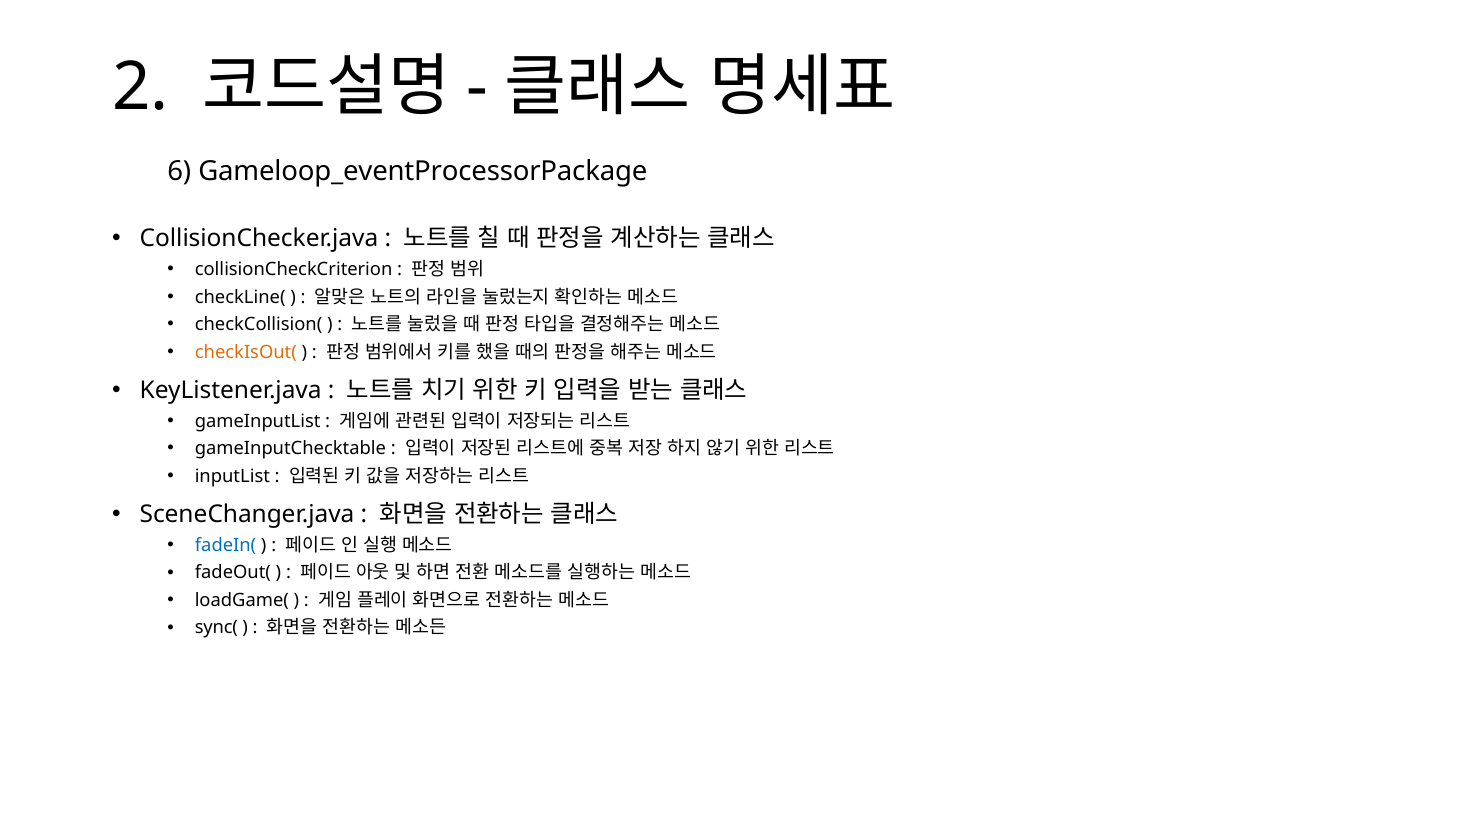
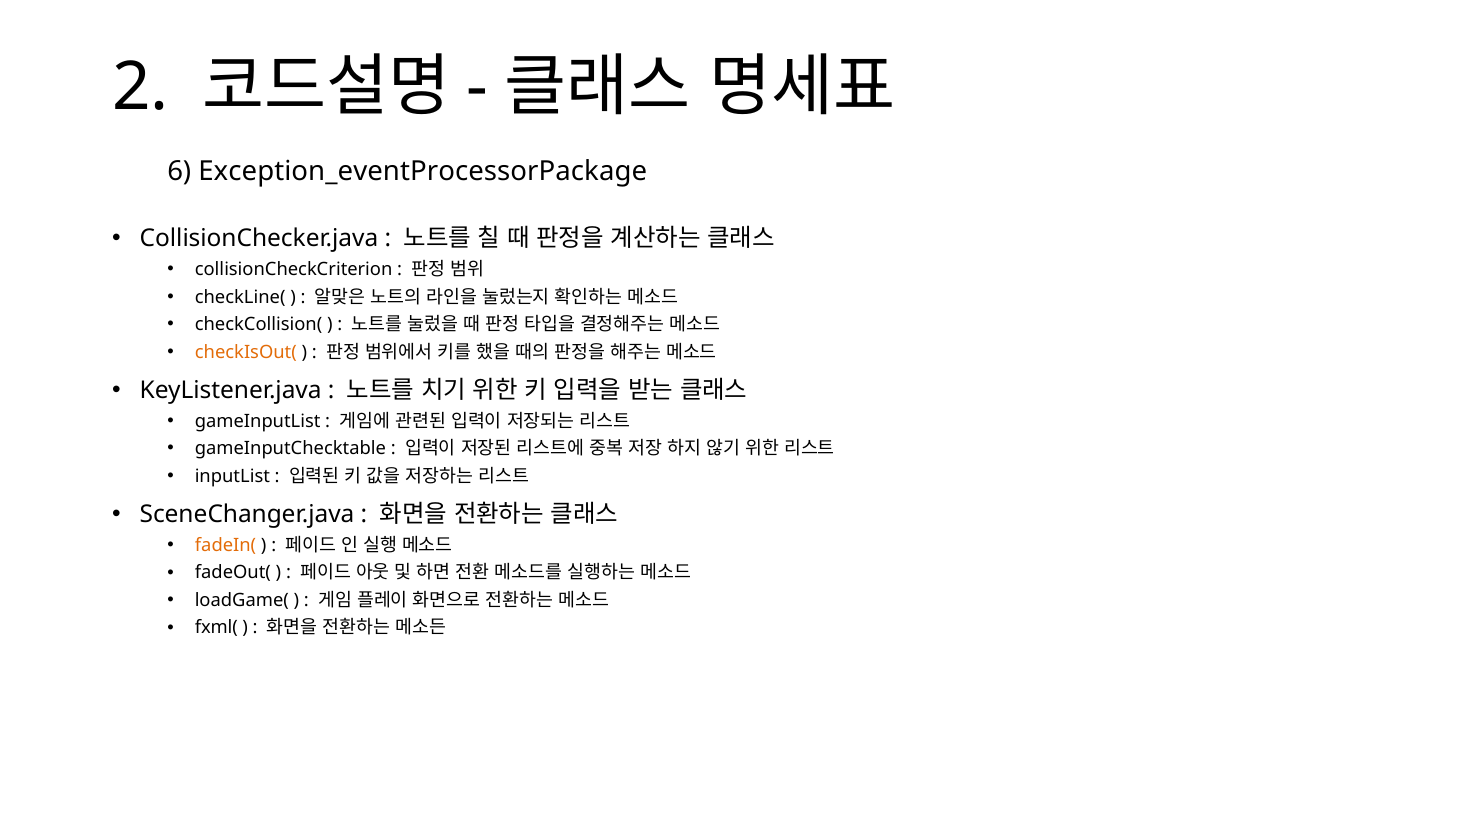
Gameloop_eventProcessorPackage: Gameloop_eventProcessorPackage -> Exception_eventProcessorPackage (423, 171)
fadeIn( colour: blue -> orange (226, 546)
sync(: sync( -> fxml( (216, 628)
